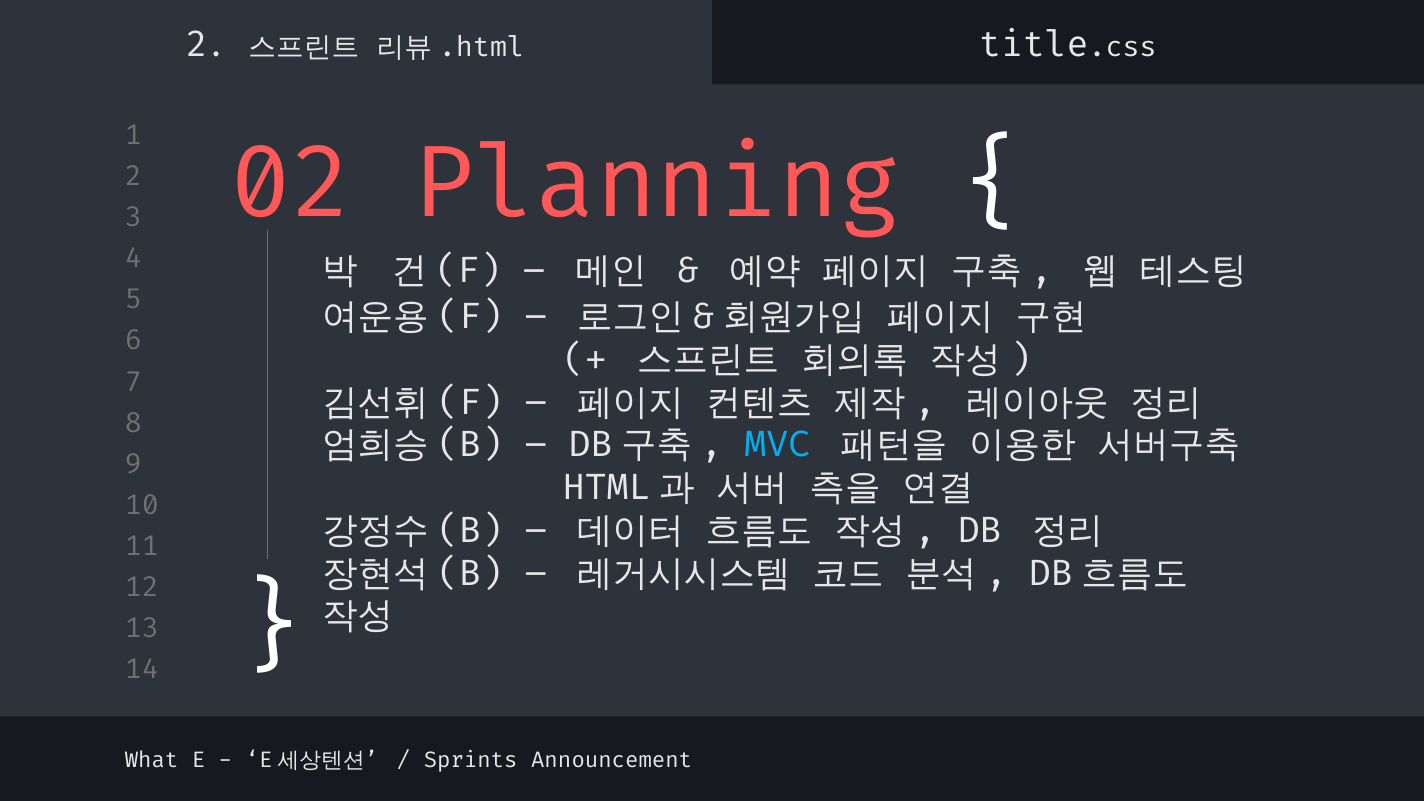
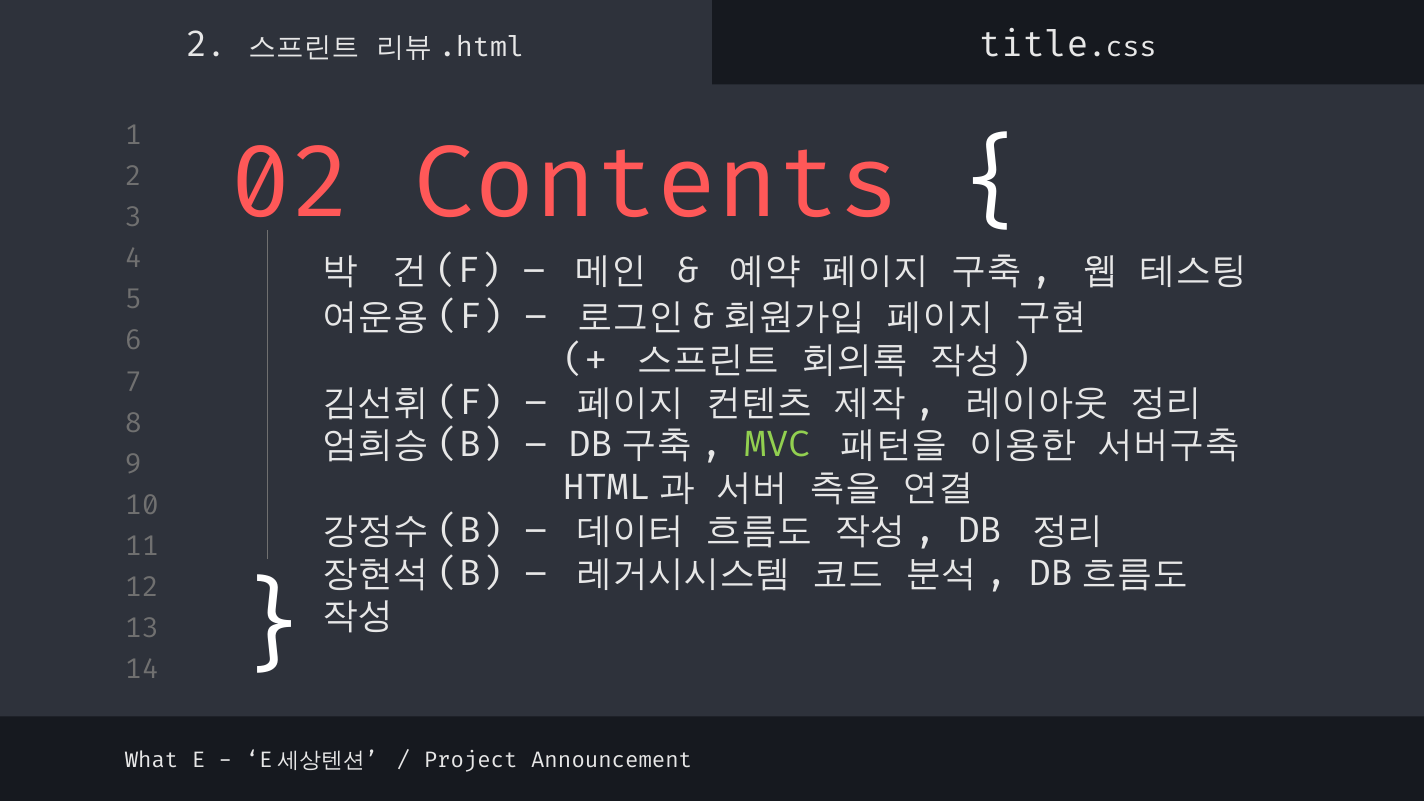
Planning: Planning -> Contents (657, 184)
MVC colour: light blue -> light green (777, 445)
Sprints: Sprints -> Project (471, 760)
